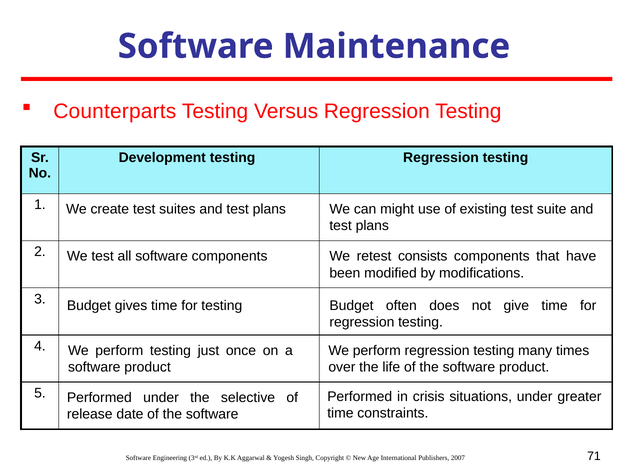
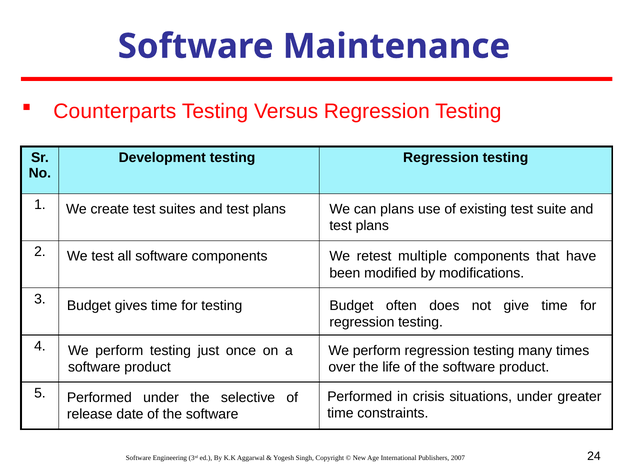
can might: might -> plans (397, 209)
consists: consists -> multiple (423, 256)
71: 71 -> 24 (594, 456)
